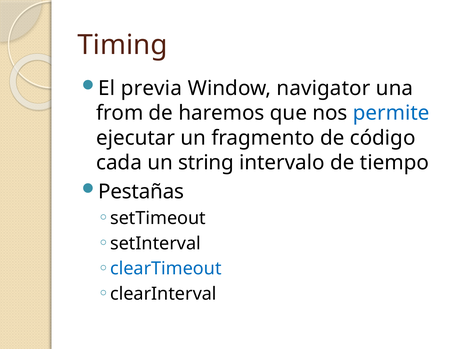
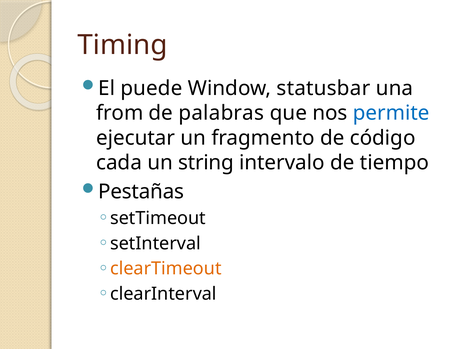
previa: previa -> puede (151, 88)
navigator: navigator -> statusbar (323, 88)
haremos: haremos -> palabras (221, 113)
clearTimeout colour: blue -> orange (166, 268)
